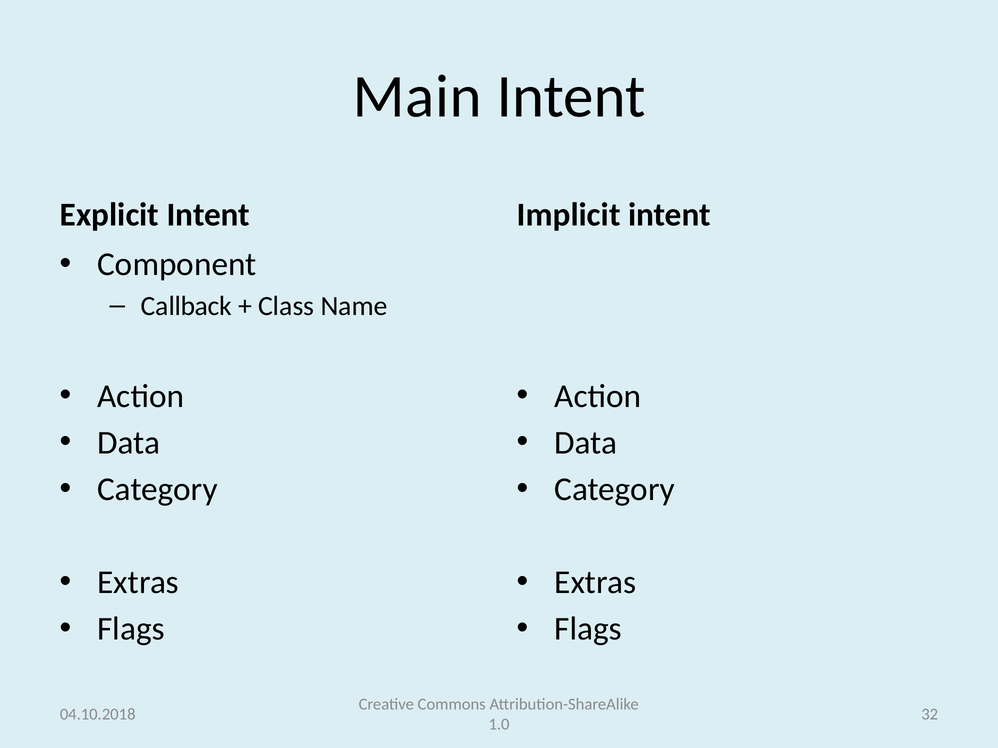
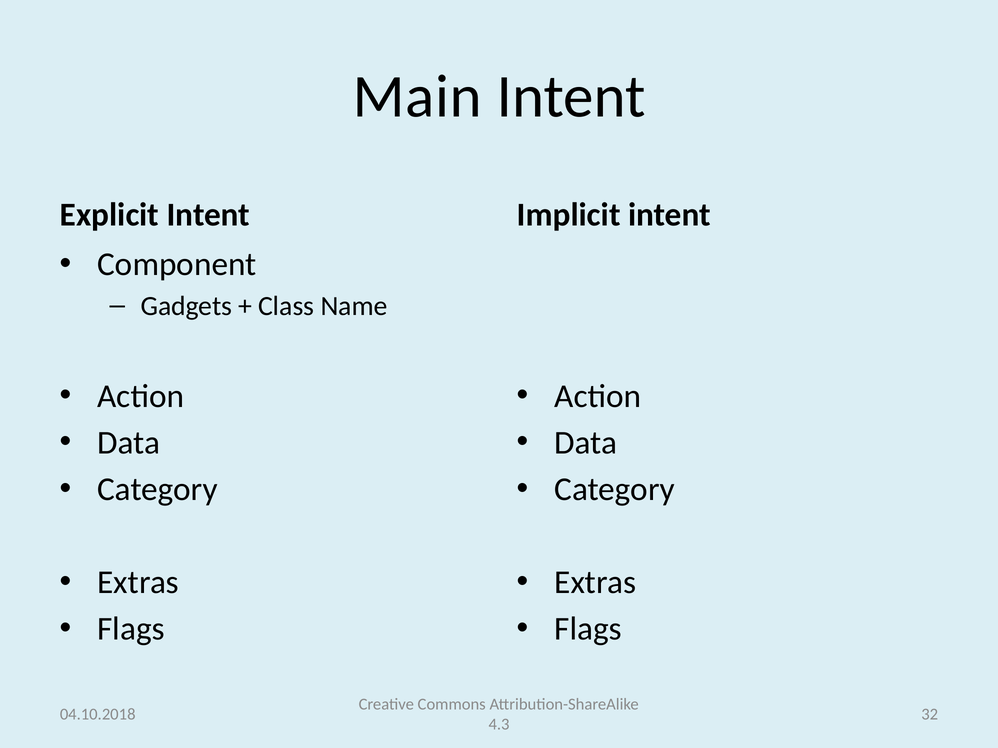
Callback: Callback -> Gadgets (186, 306)
1.0: 1.0 -> 4.3 (499, 725)
